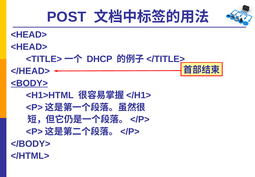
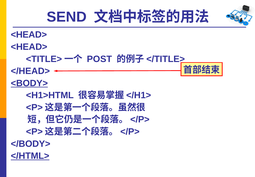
POST: POST -> SEND (67, 17)
DHCP: DHCP -> POST (99, 59)
</HTML> underline: none -> present (30, 155)
